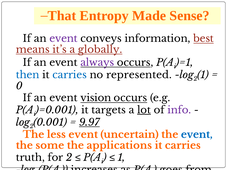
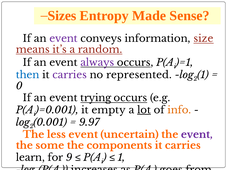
That: That -> Sizes (62, 16)
best: best -> size (203, 39)
globally: globally -> random (100, 50)
carries colour: blue -> purple (70, 75)
vision: vision -> trying (96, 98)
targets: targets -> empty (109, 110)
info colour: purple -> orange (179, 110)
9.97 underline: present -> none (89, 123)
event colour: blue -> purple (197, 135)
applications: applications -> components (119, 146)
truth: truth -> learn (30, 158)
for 2: 2 -> 9 (69, 158)
